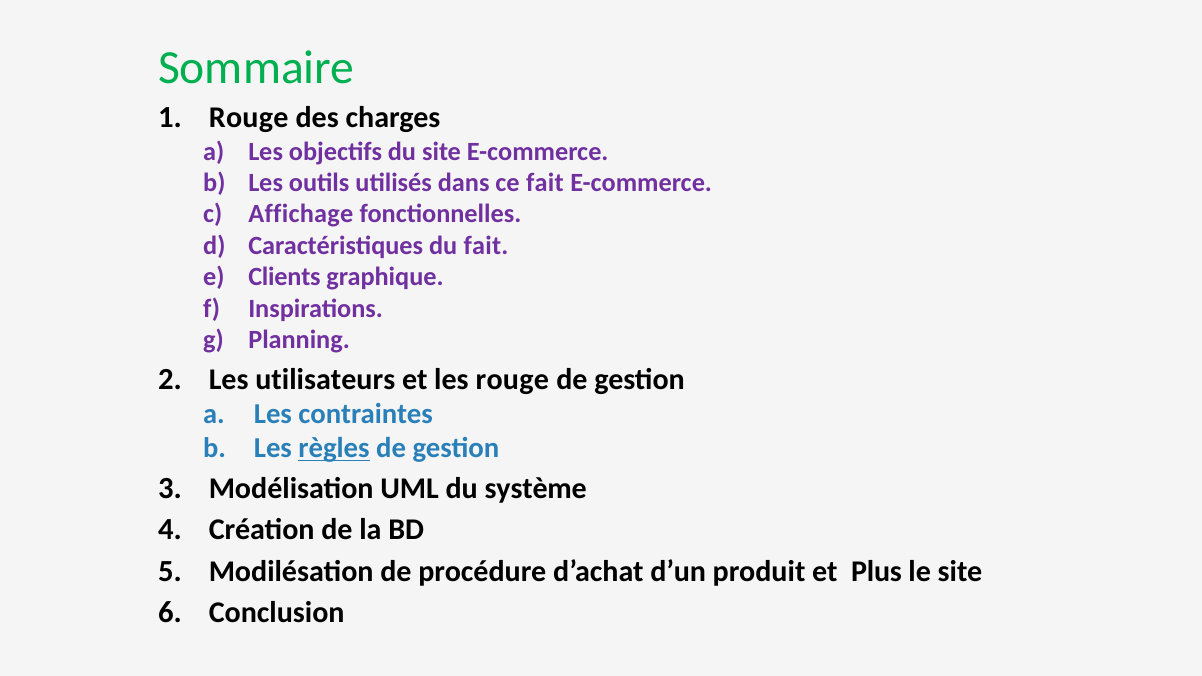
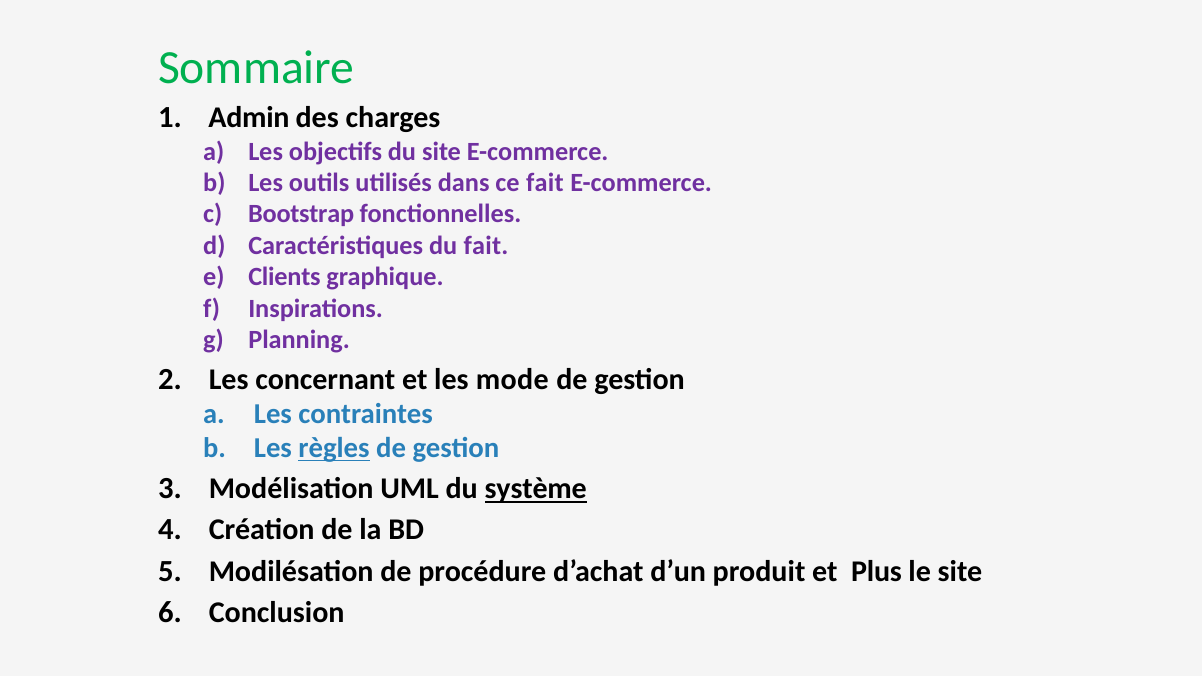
Rouge: Rouge -> Admin (249, 118)
Affichage: Affichage -> Bootstrap (301, 214)
utilisateurs: utilisateurs -> concernant (325, 380)
les rouge: rouge -> mode (512, 380)
système underline: none -> present (536, 489)
